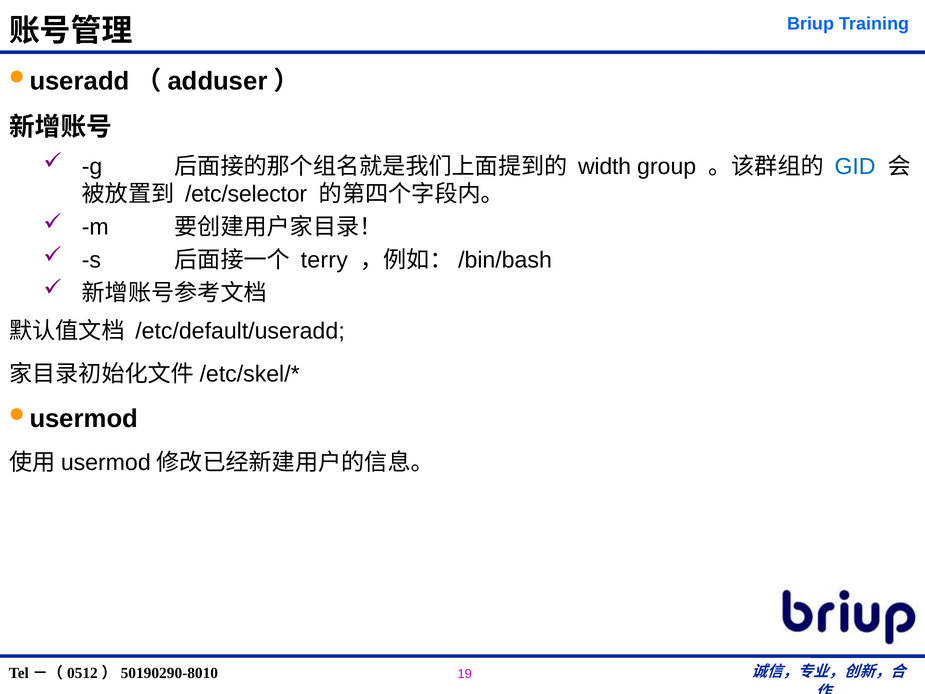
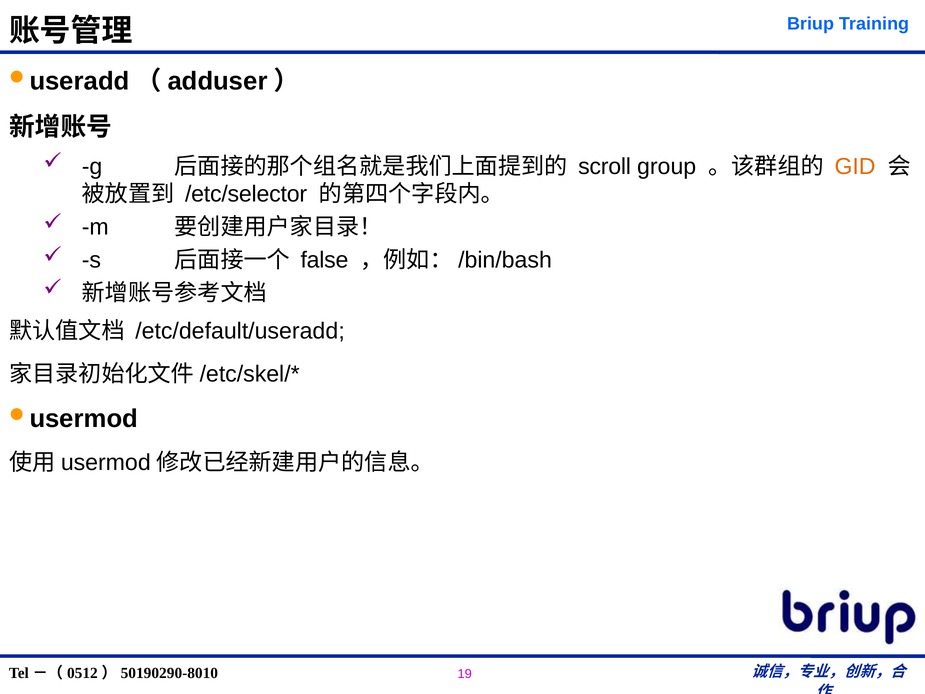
width: width -> scroll (605, 166)
GID colour: blue -> orange (855, 166)
terry: terry -> false (324, 260)
